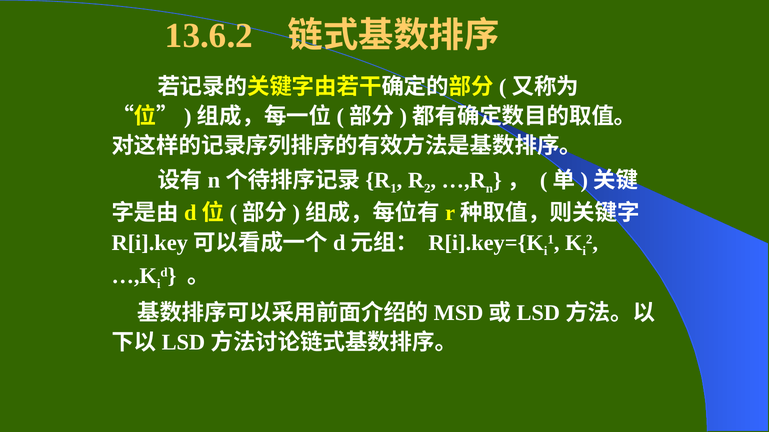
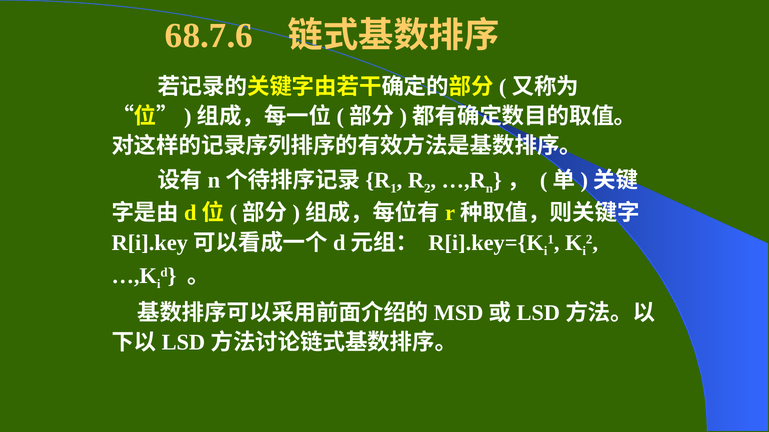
13.6.2: 13.6.2 -> 68.7.6 (209, 36)
